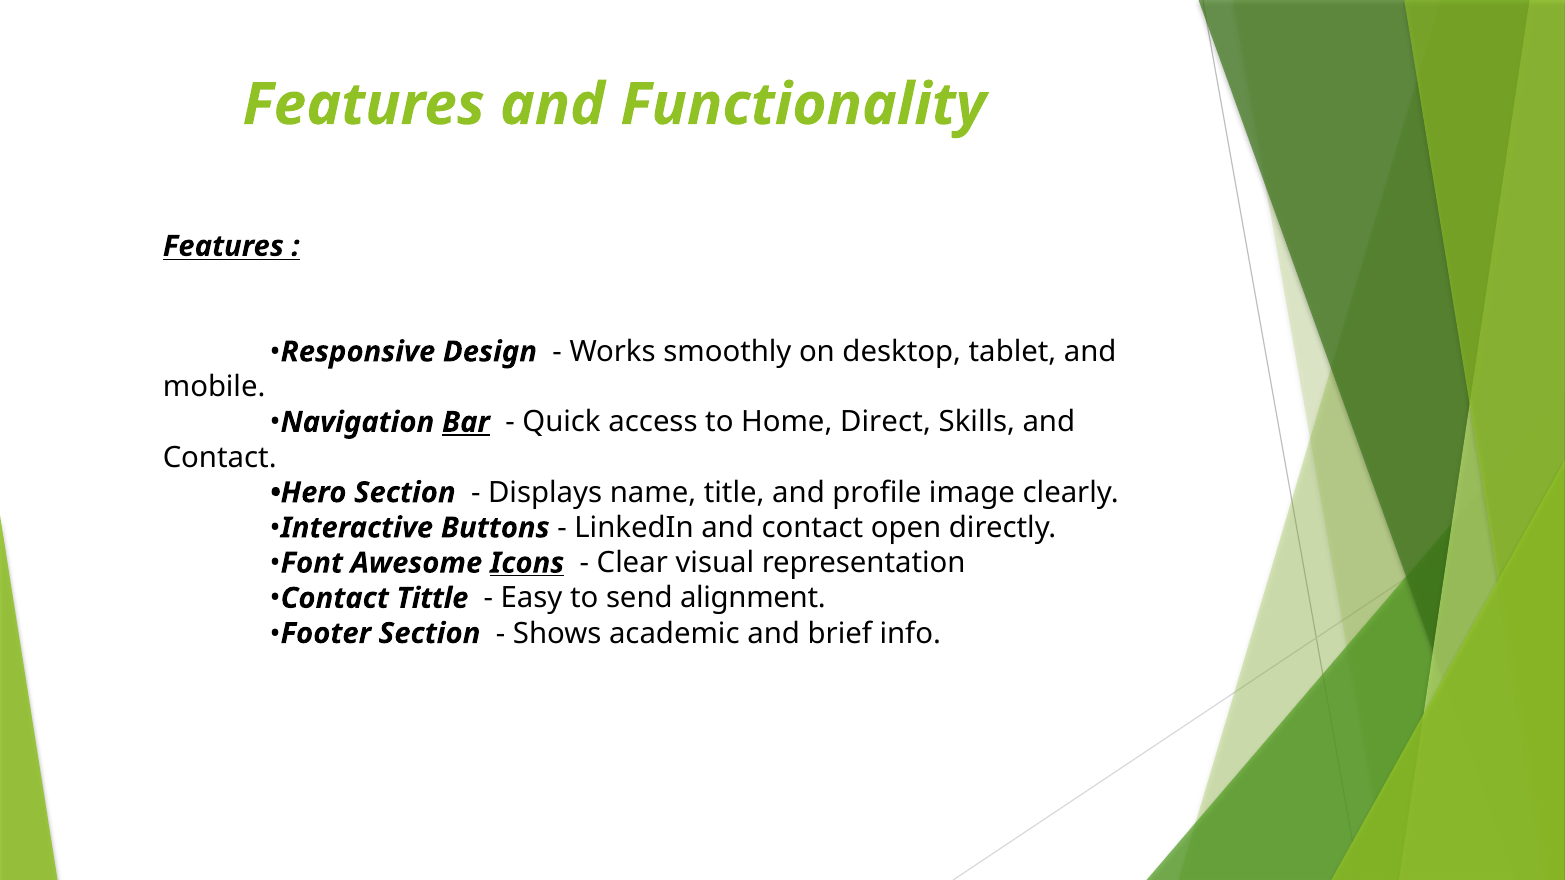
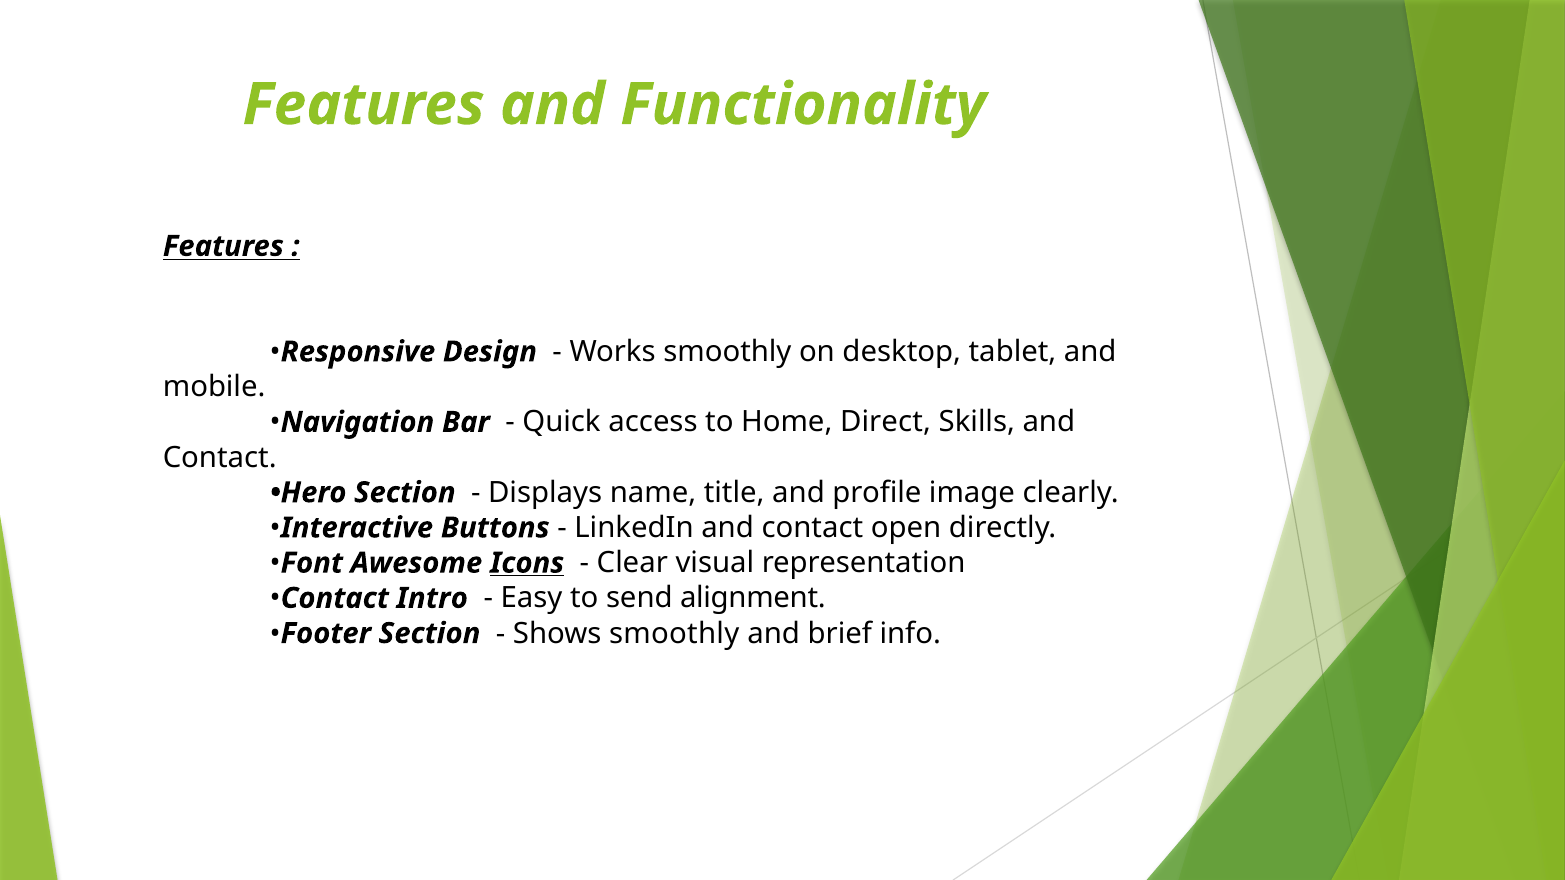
Bar underline: present -> none (466, 422)
Tittle: Tittle -> Intro (432, 598)
Shows academic: academic -> smoothly (674, 634)
